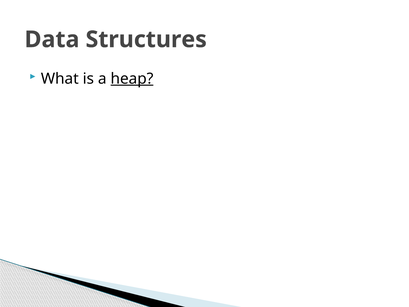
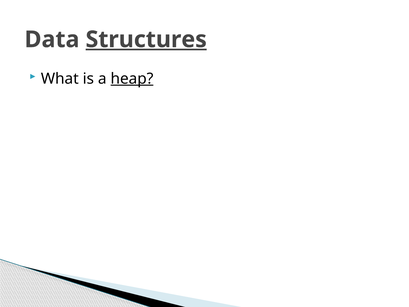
Structures underline: none -> present (146, 39)
